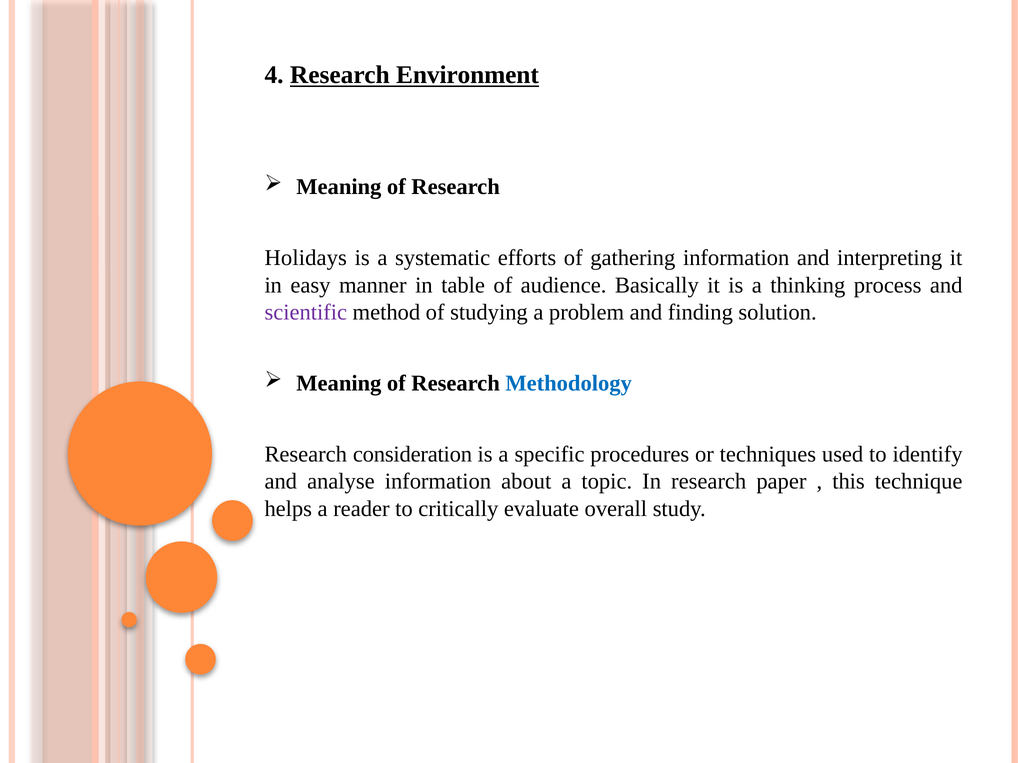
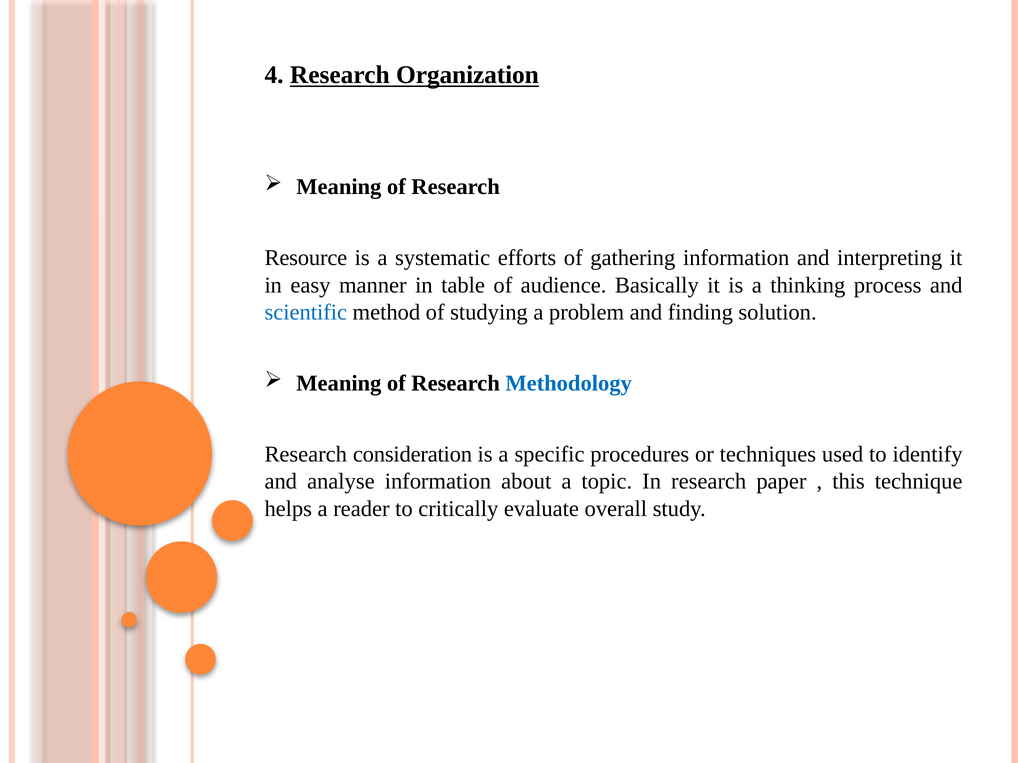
Environment: Environment -> Organization (467, 75)
Holidays: Holidays -> Resource (306, 258)
scientific colour: purple -> blue (306, 312)
